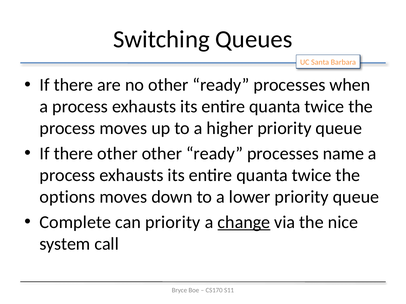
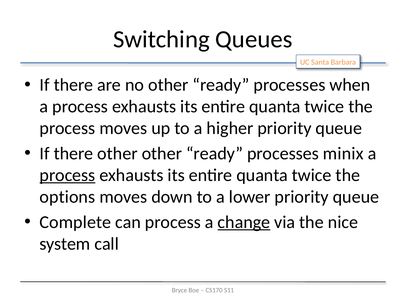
name: name -> minix (343, 154)
process underline: none -> present (67, 175)
can priority: priority -> process (173, 222)
